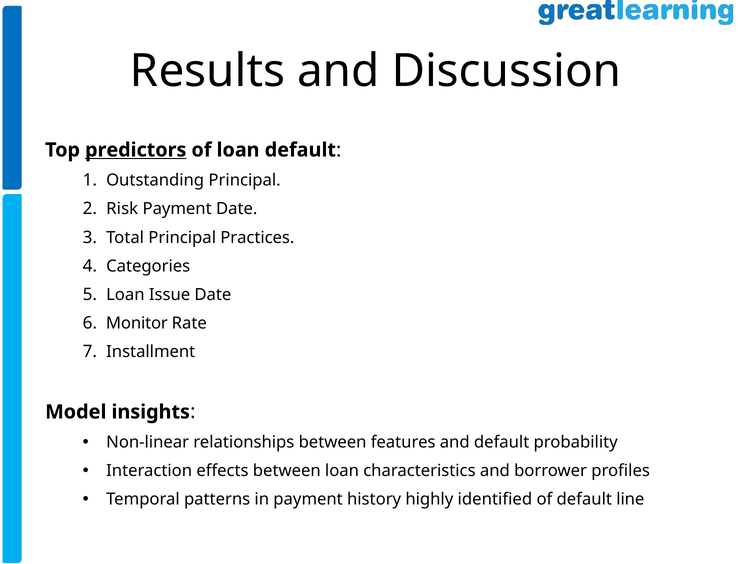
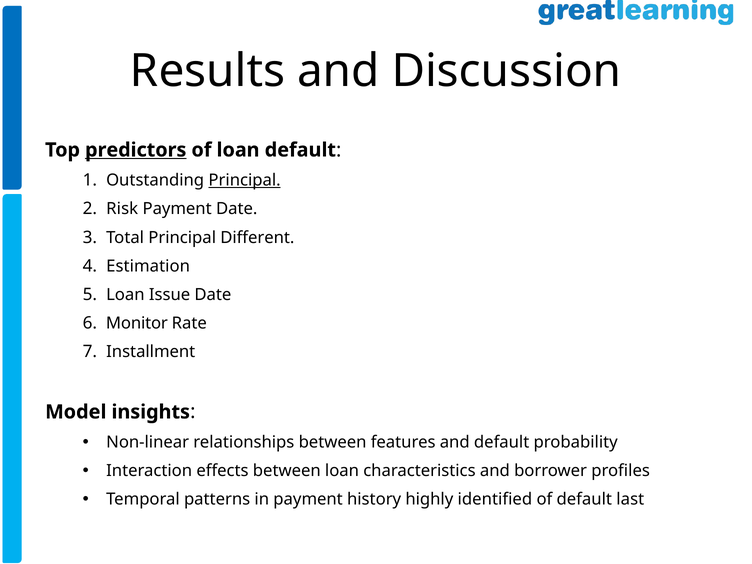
Principal underline: none -> present (245, 180)
Practices: Practices -> Different (257, 238)
Categories: Categories -> Estimation (148, 266)
line: line -> last (630, 499)
